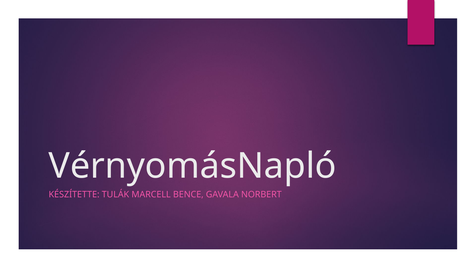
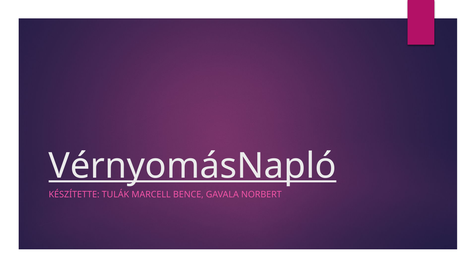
VérnyomásNapló underline: none -> present (193, 166)
